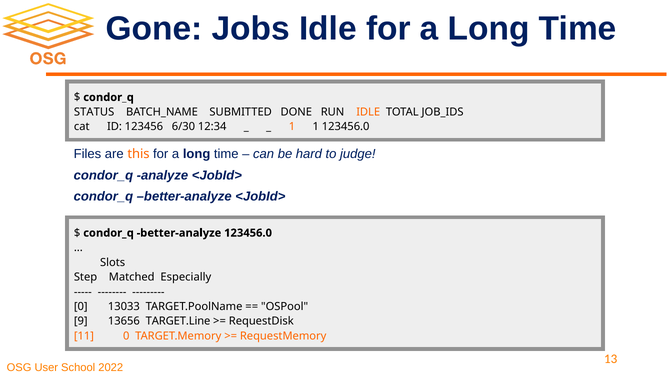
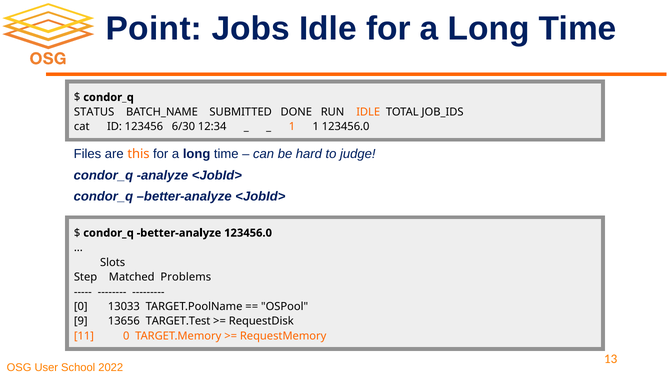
Gone: Gone -> Point (154, 29)
Especially: Especially -> Problems (186, 277)
TARGET.Line: TARGET.Line -> TARGET.Test (178, 321)
